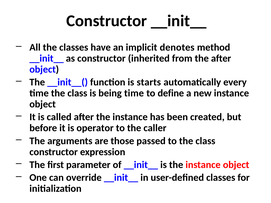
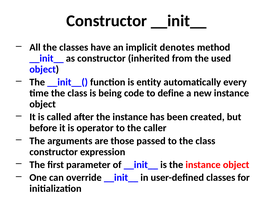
the after: after -> used (221, 58)
starts: starts -> entity (149, 82)
being time: time -> code (134, 93)
